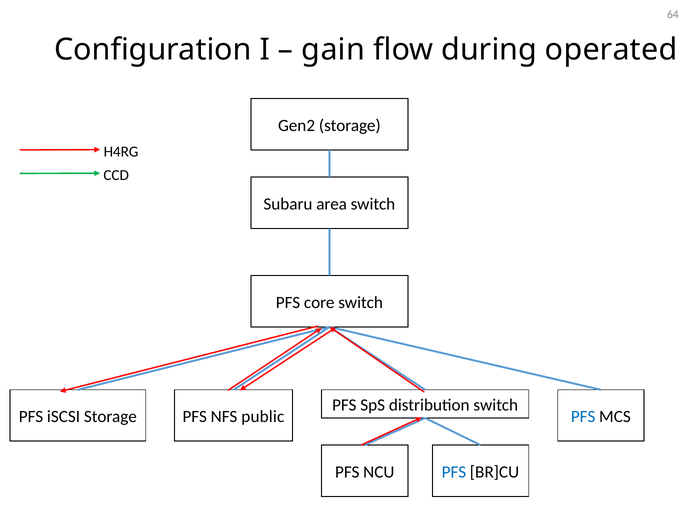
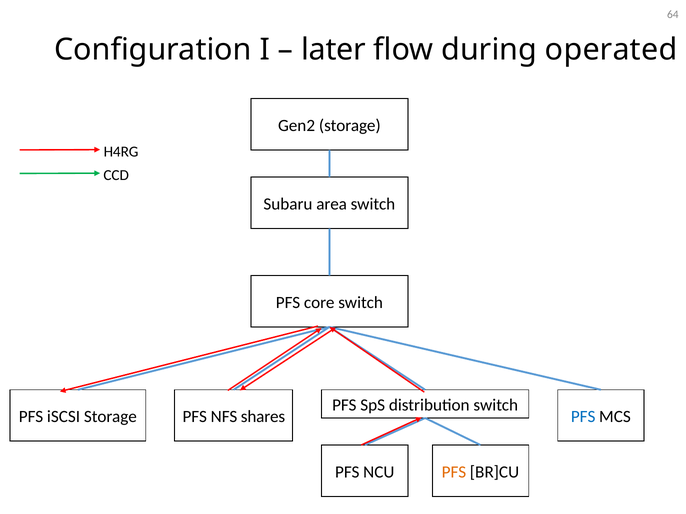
gain: gain -> later (333, 50)
public: public -> shares (263, 417)
PFS colour: blue -> orange (454, 472)
